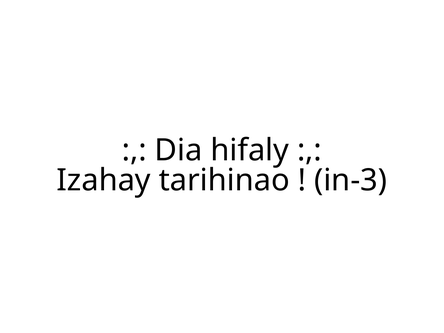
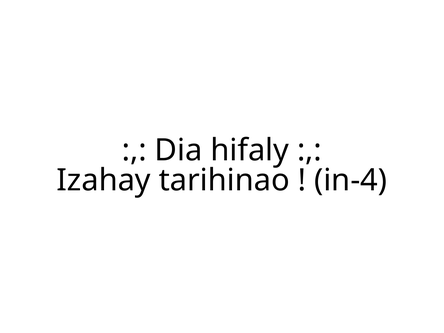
in-3: in-3 -> in-4 (351, 180)
